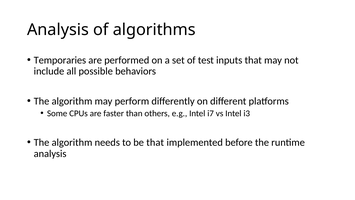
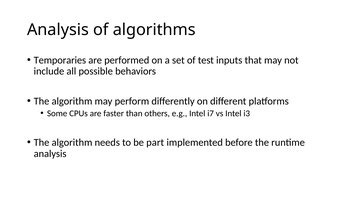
be that: that -> part (155, 142)
